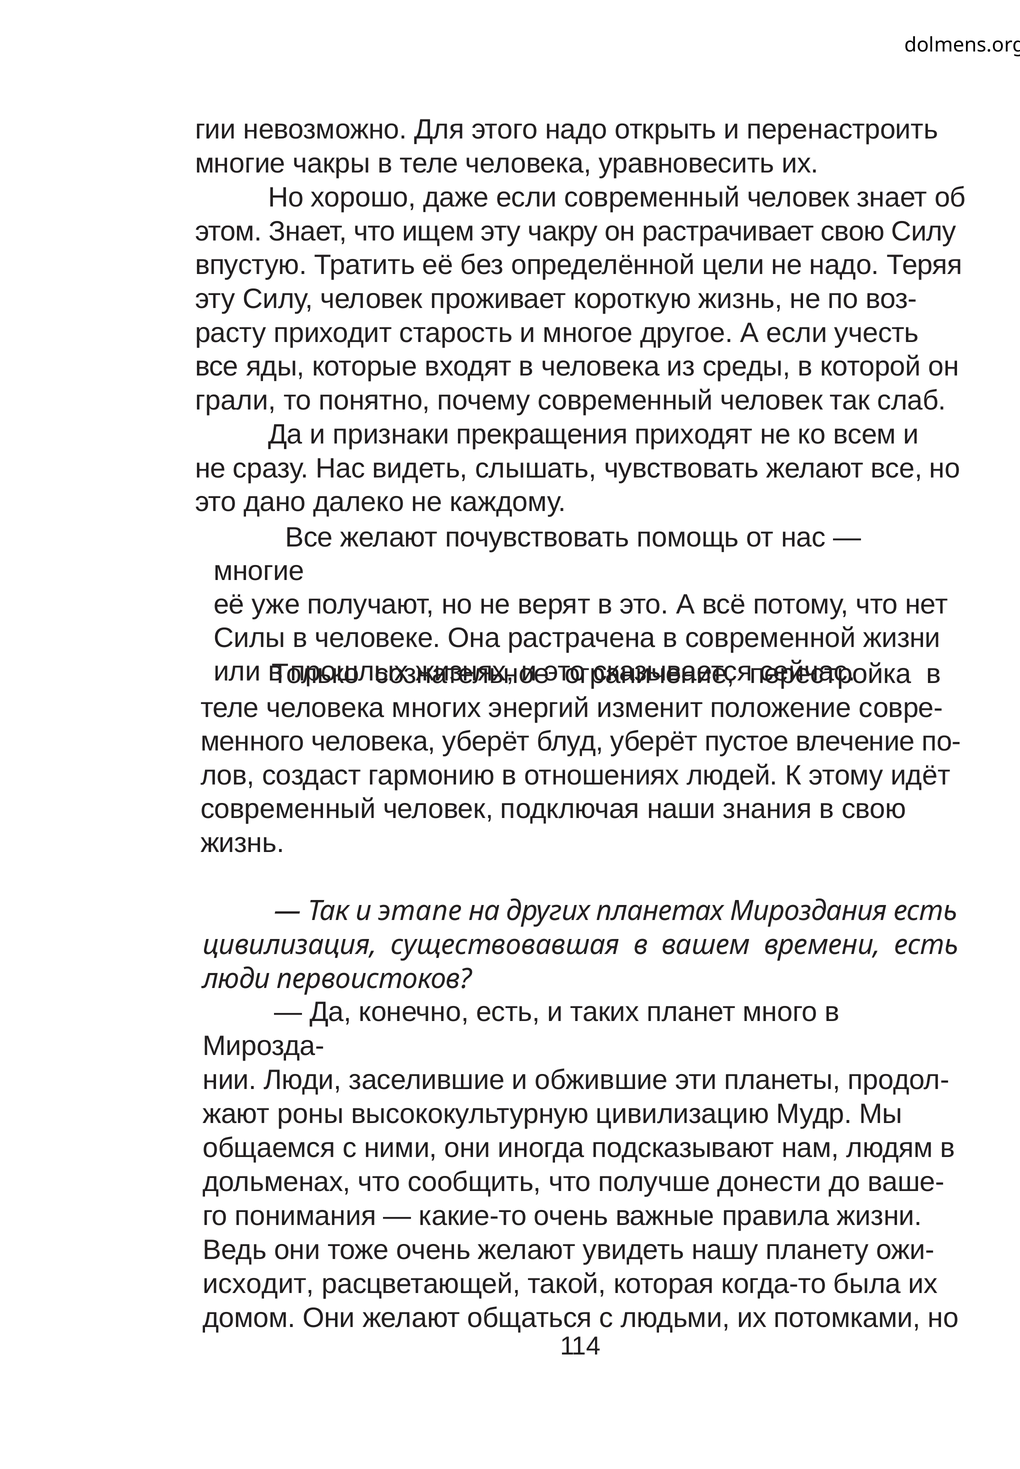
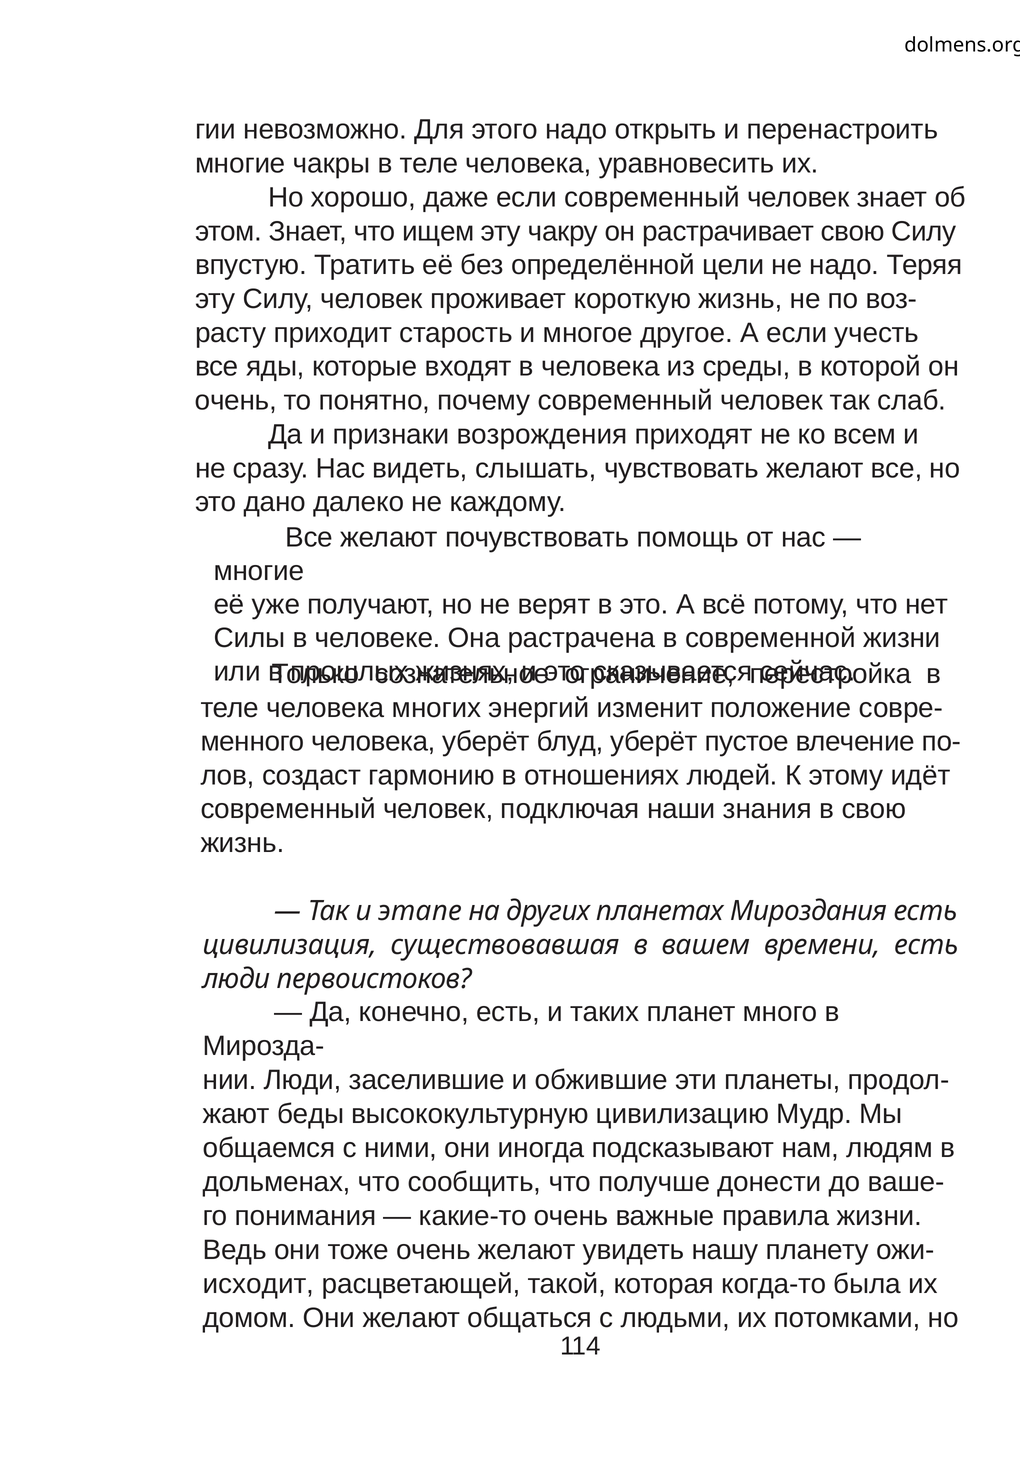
грали: грали -> очень (236, 400)
прекращения: прекращения -> возрождения (542, 434)
роны: роны -> беды (311, 1113)
